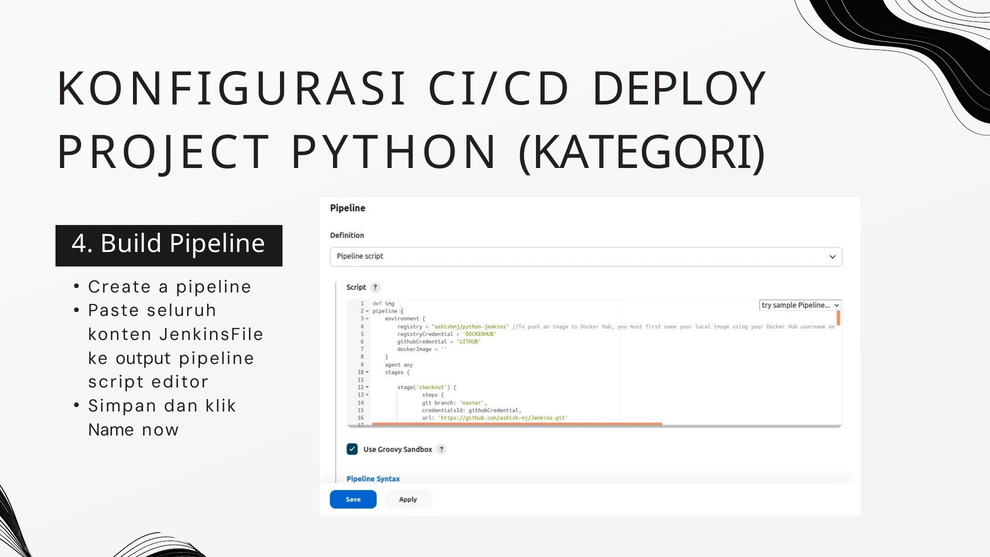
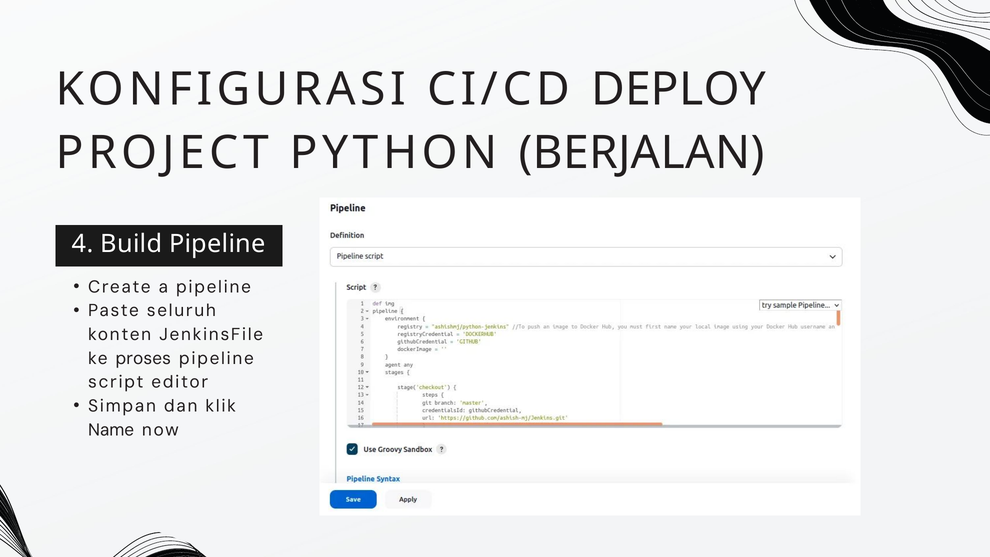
KATEGORI: KATEGORI -> BERJALAN (641, 153)
output: output -> proses (143, 358)
